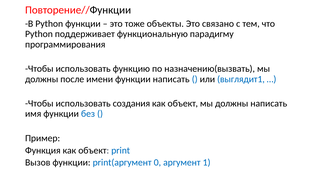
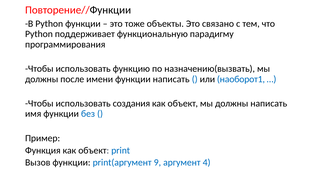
выглядит1: выглядит1 -> наоборот1 (241, 79)
0: 0 -> 9 (157, 163)
1: 1 -> 4 (207, 163)
